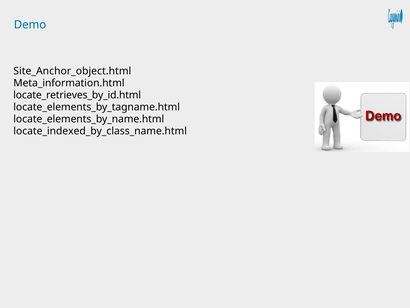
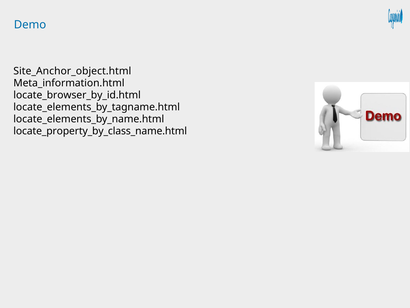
locate_retrieves_by_id.html: locate_retrieves_by_id.html -> locate_browser_by_id.html (77, 95)
locate_indexed_by_class_name.html: locate_indexed_by_class_name.html -> locate_property_by_class_name.html (100, 131)
